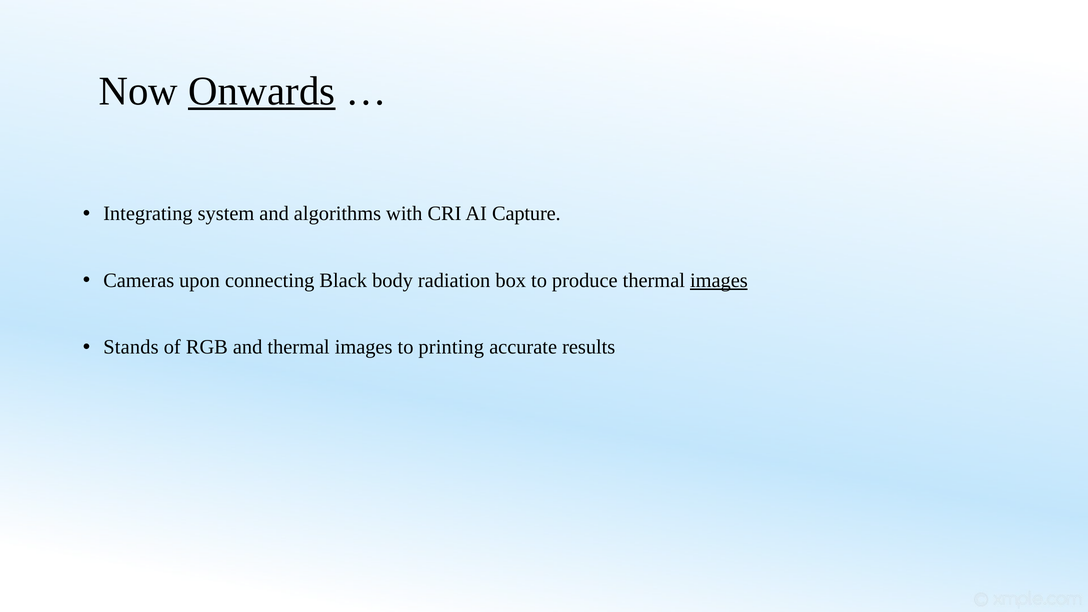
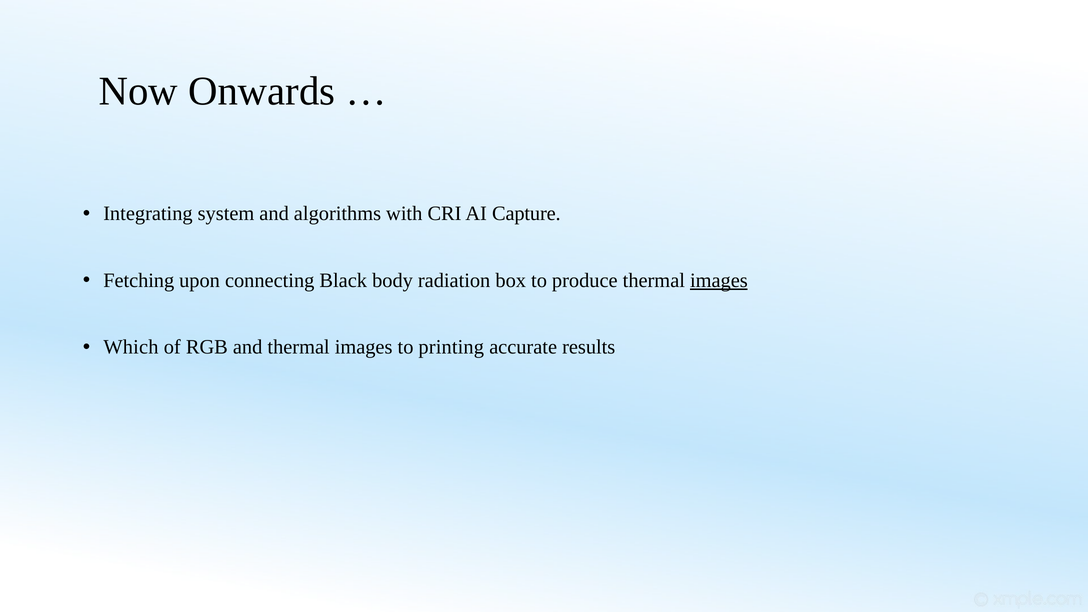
Onwards underline: present -> none (262, 91)
Cameras: Cameras -> Fetching (139, 280)
Stands: Stands -> Which (131, 347)
